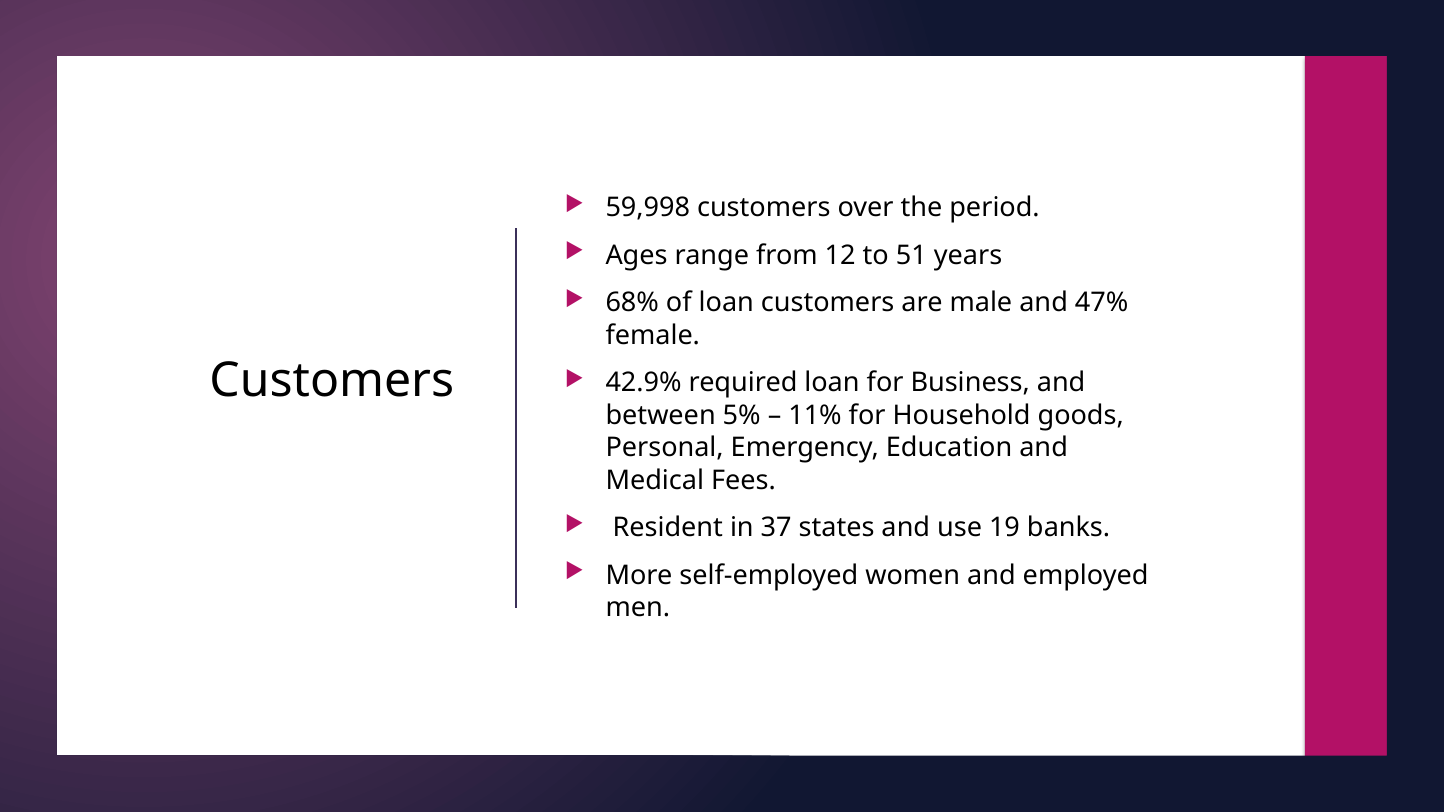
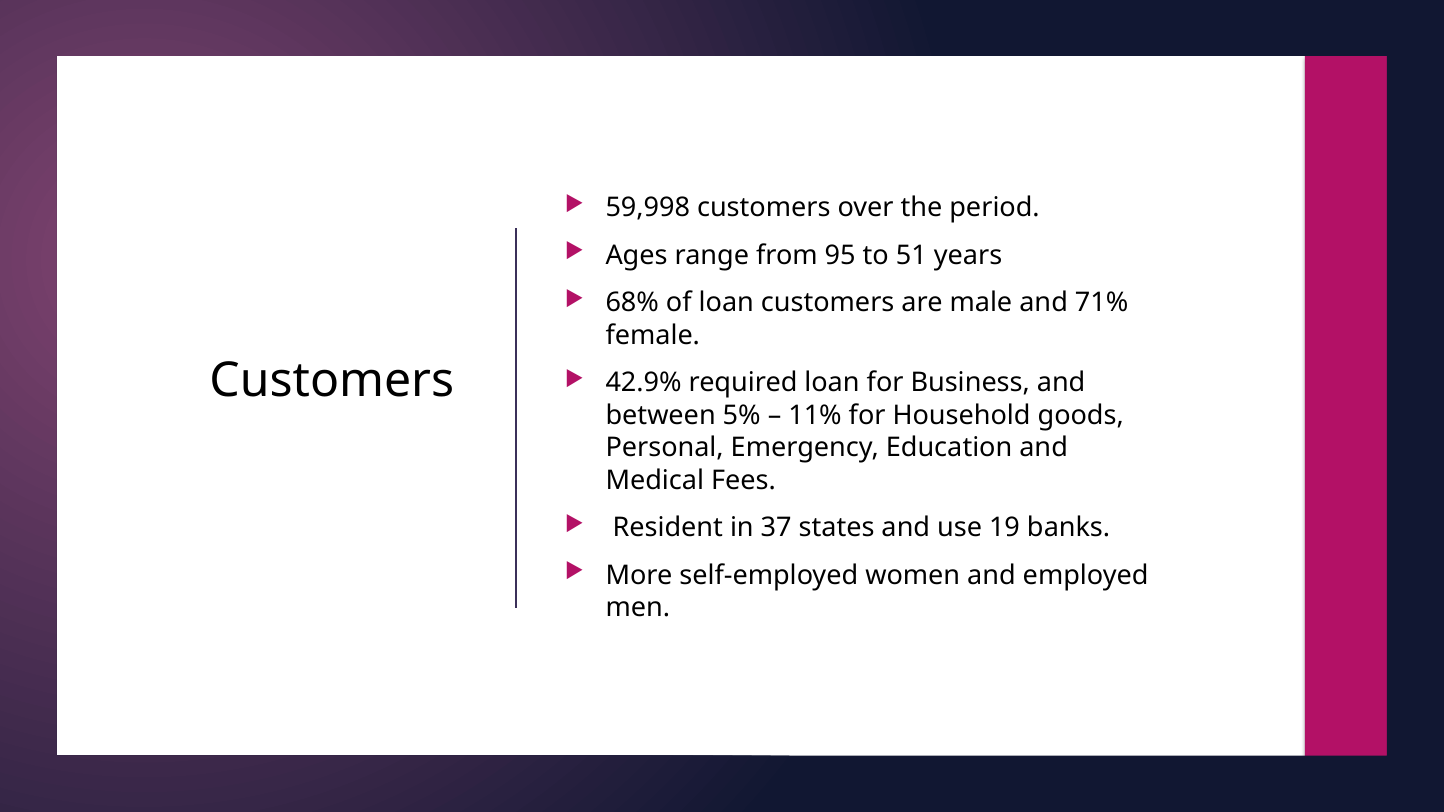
12: 12 -> 95 (840, 255)
47%: 47% -> 71% (1102, 303)
